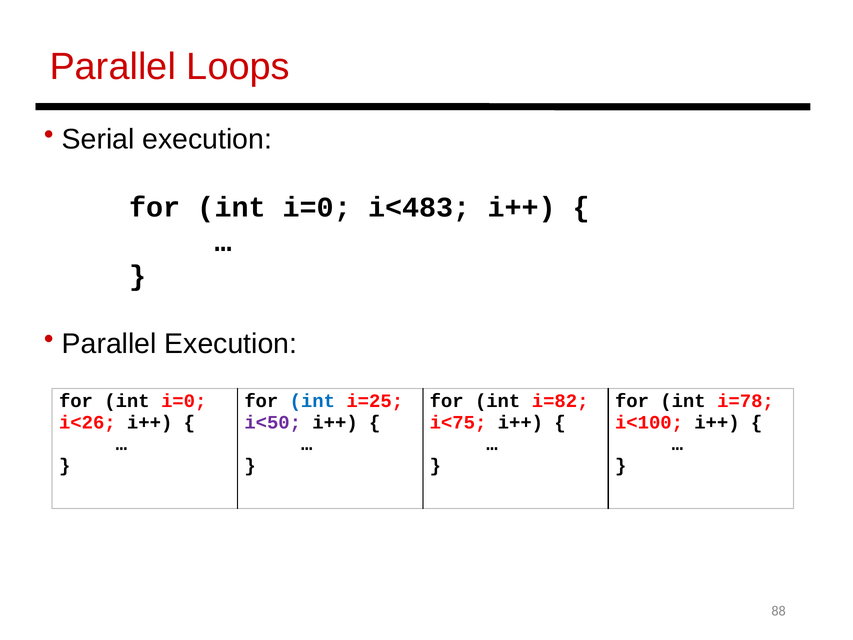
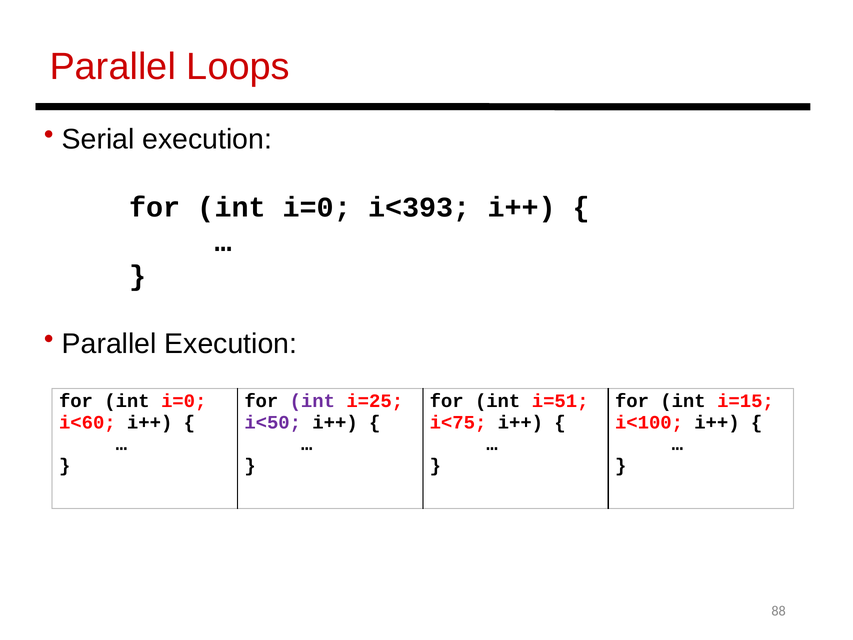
i<483: i<483 -> i<393 (419, 207)
int colour: blue -> purple (312, 401)
i=82: i=82 -> i=51 (560, 401)
i=78: i=78 -> i=15 (746, 401)
i<26: i<26 -> i<60 (87, 422)
